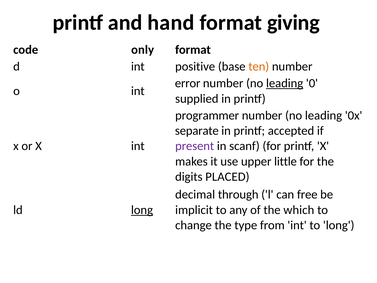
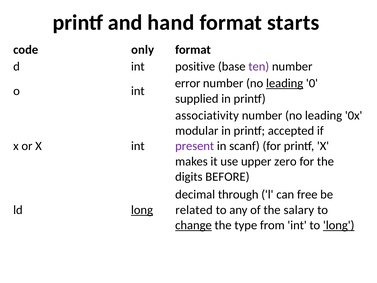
giving: giving -> starts (293, 23)
ten colour: orange -> purple (259, 66)
programmer: programmer -> associativity (207, 115)
separate: separate -> modular (197, 131)
little: little -> zero (285, 161)
PLACED: PLACED -> BEFORE (227, 177)
implicit: implicit -> related (194, 210)
which: which -> salary (299, 210)
change underline: none -> present (193, 225)
long underline: none -> present (339, 225)
